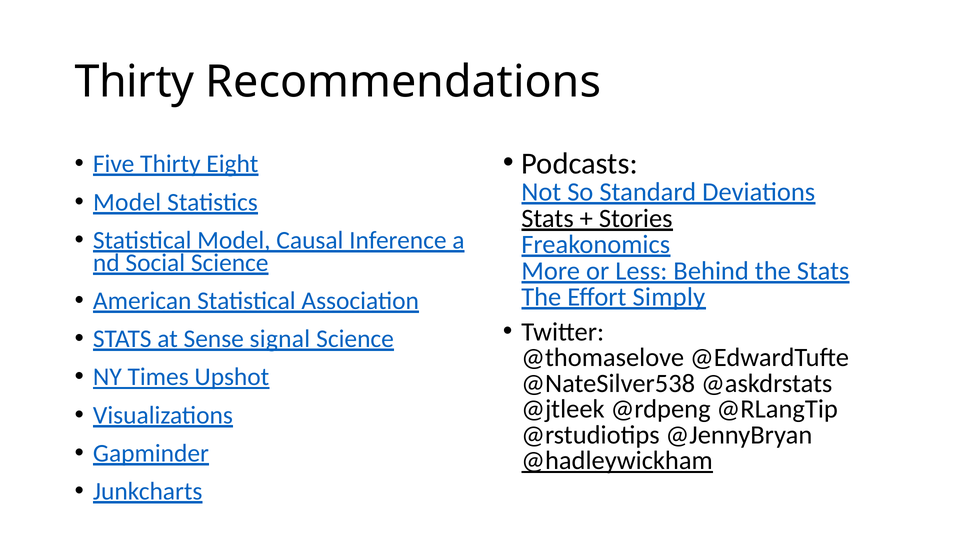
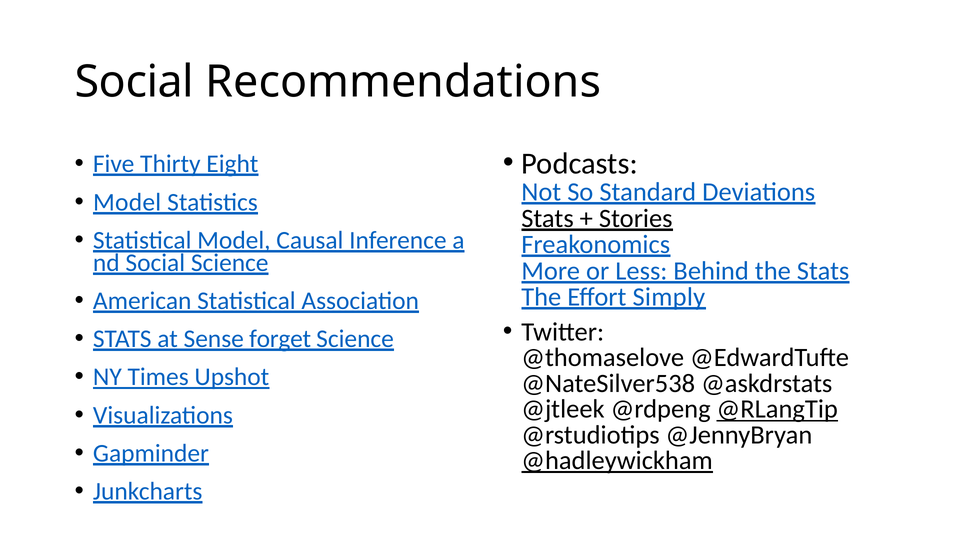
Thirty: Thirty -> Social (134, 82)
signal: signal -> forget (280, 339)
@RLangTip underline: none -> present (777, 410)
